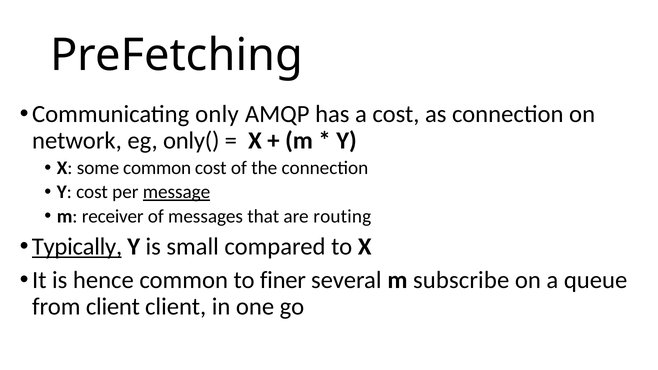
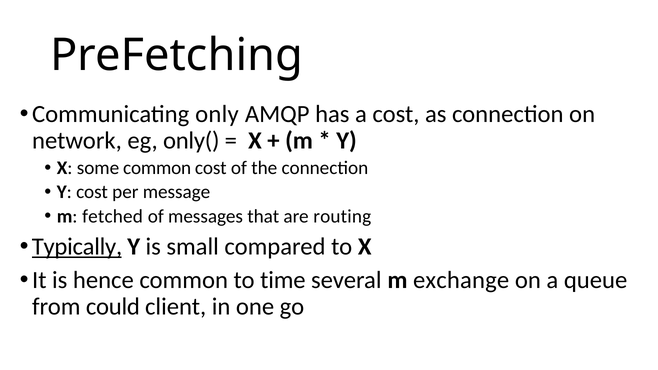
message underline: present -> none (177, 192)
receiver: receiver -> fetched (113, 216)
finer: finer -> time (283, 280)
subscribe: subscribe -> exchange (461, 280)
from client: client -> could (113, 307)
